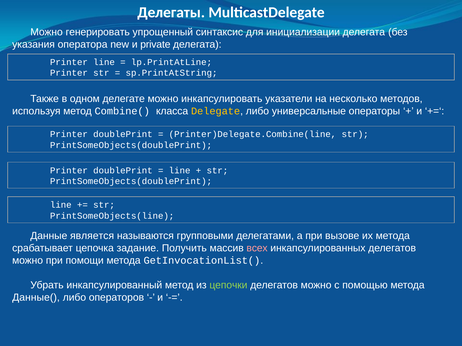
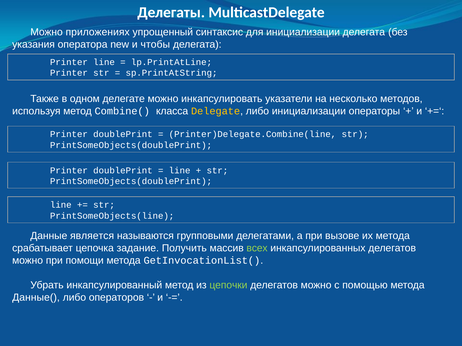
генерировать: генерировать -> приложениях (98, 32)
private: private -> чтобы (155, 45)
либо универсальные: универсальные -> инициализации (309, 111)
всех colour: pink -> light green (257, 249)
